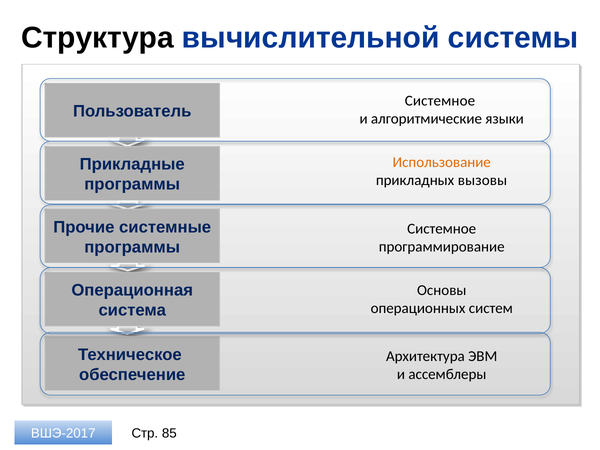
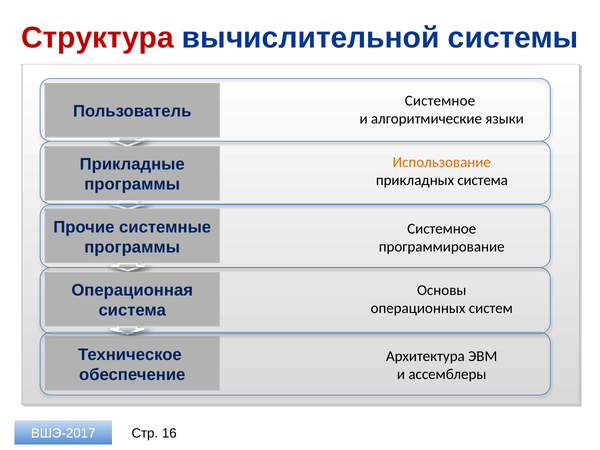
Структура colour: black -> red (97, 38)
прикладных вызовы: вызовы -> система (483, 180)
85: 85 -> 16 (169, 434)
